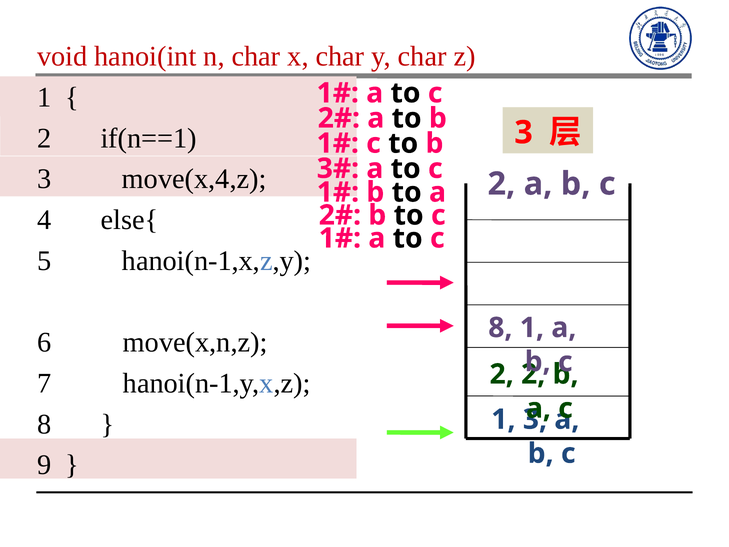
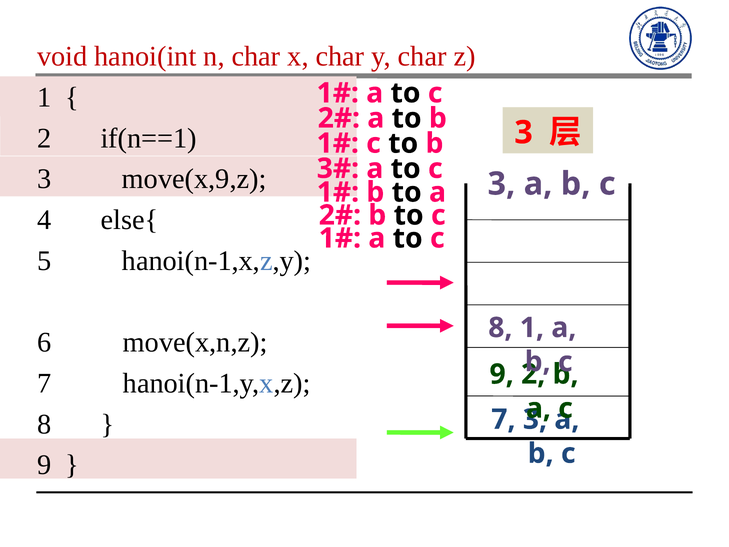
move(x,4,z: move(x,4,z -> move(x,9,z (194, 179)
2: 2 -> 3 (501, 184)
2: 2 -> 9 (502, 374)
1: 1 -> 7 (503, 419)
